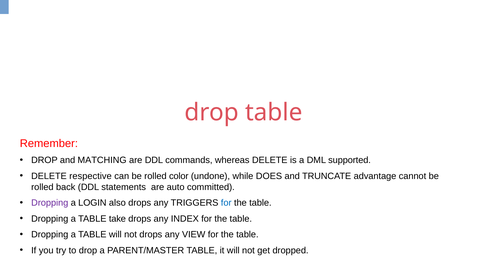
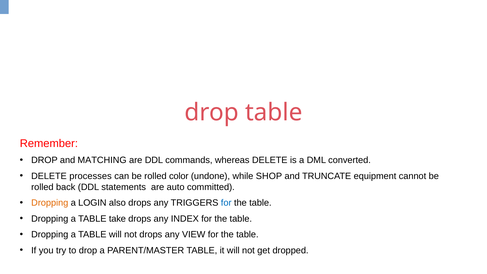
supported: supported -> converted (350, 160)
respective: respective -> processes (91, 176)
DOES: DOES -> SHOP (269, 176)
advantage: advantage -> equipment (375, 176)
Dropping colour: purple -> orange (50, 203)
